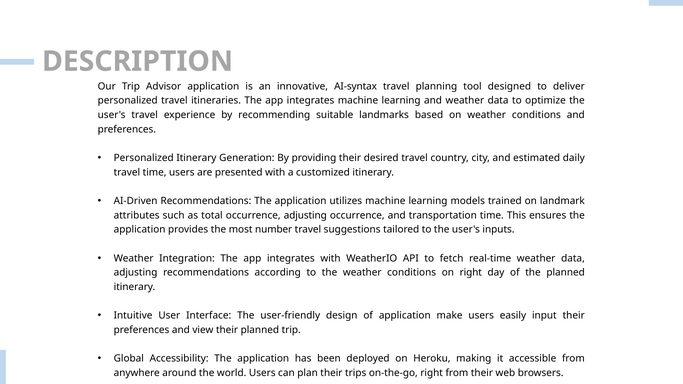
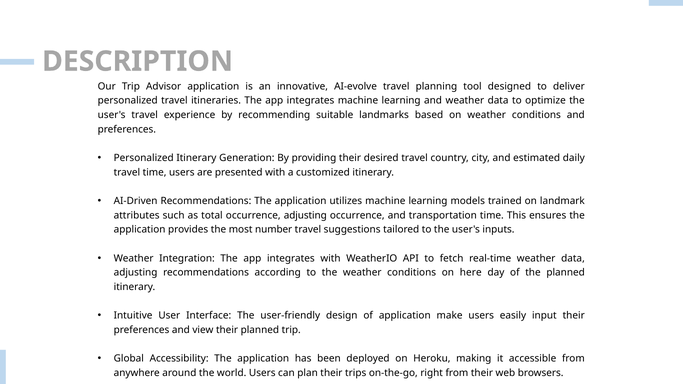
AI-syntax: AI-syntax -> AI-evolve (356, 86)
on right: right -> here (471, 273)
